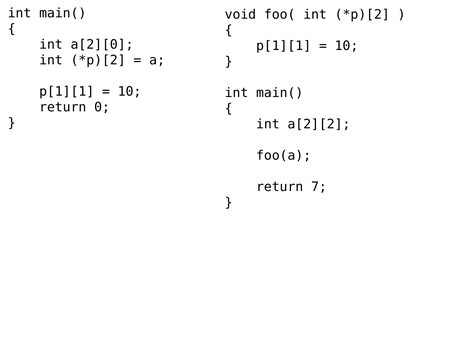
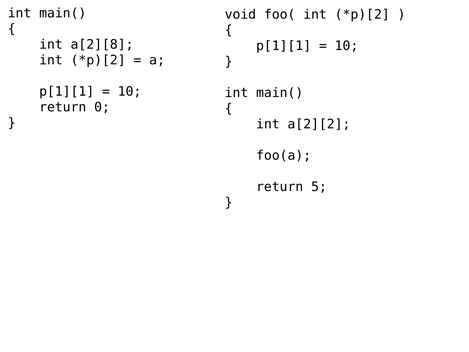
a[2][0: a[2][0 -> a[2][8 (102, 45)
7: 7 -> 5 (319, 187)
